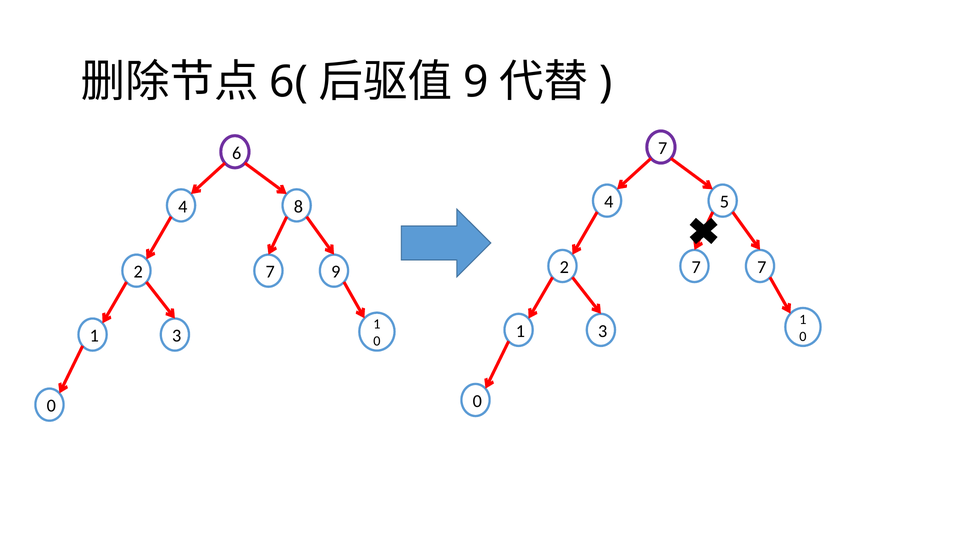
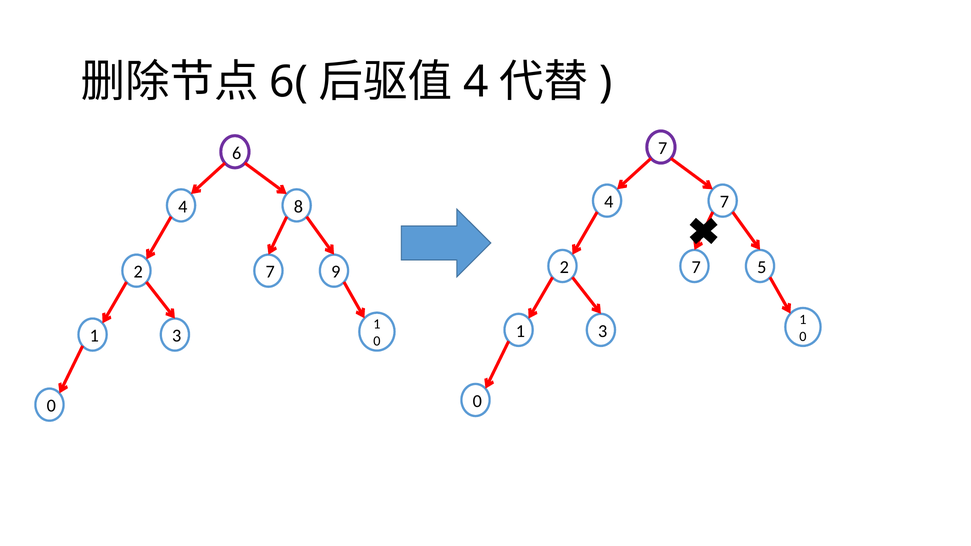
9: 9 -> 4 (476, 82)
4 5: 5 -> 7 (724, 202)
7 7: 7 -> 5 (762, 267)
